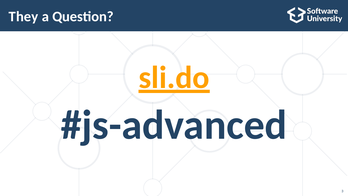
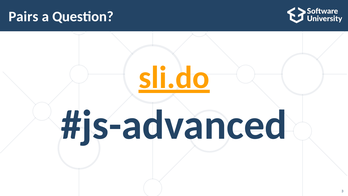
They: They -> Pairs (23, 16)
